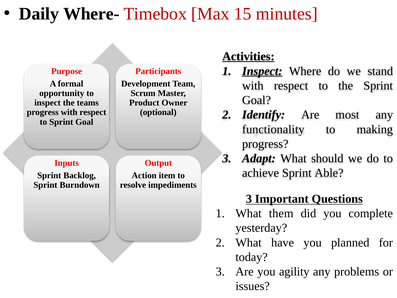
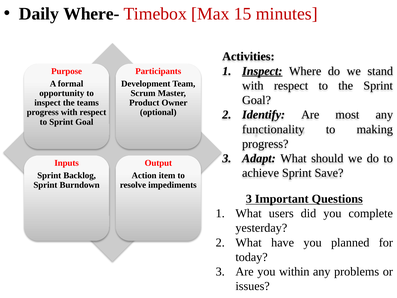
Activities underline: present -> none (248, 56)
Able: Able -> Save (329, 173)
them: them -> users (281, 213)
agility: agility -> within (294, 271)
